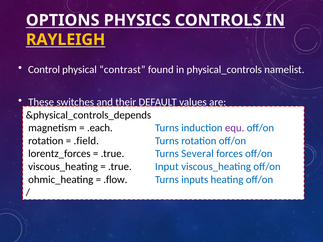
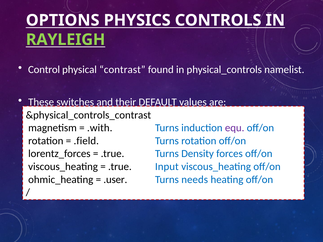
RAYLEIGH colour: yellow -> light green (66, 40)
&physical_controls_depends: &physical_controls_depends -> &physical_controls_contrast (88, 115)
.each: .each -> .with (100, 128)
Several: Several -> Density (198, 154)
.flow: .flow -> .user (115, 180)
inputs: inputs -> needs (195, 180)
